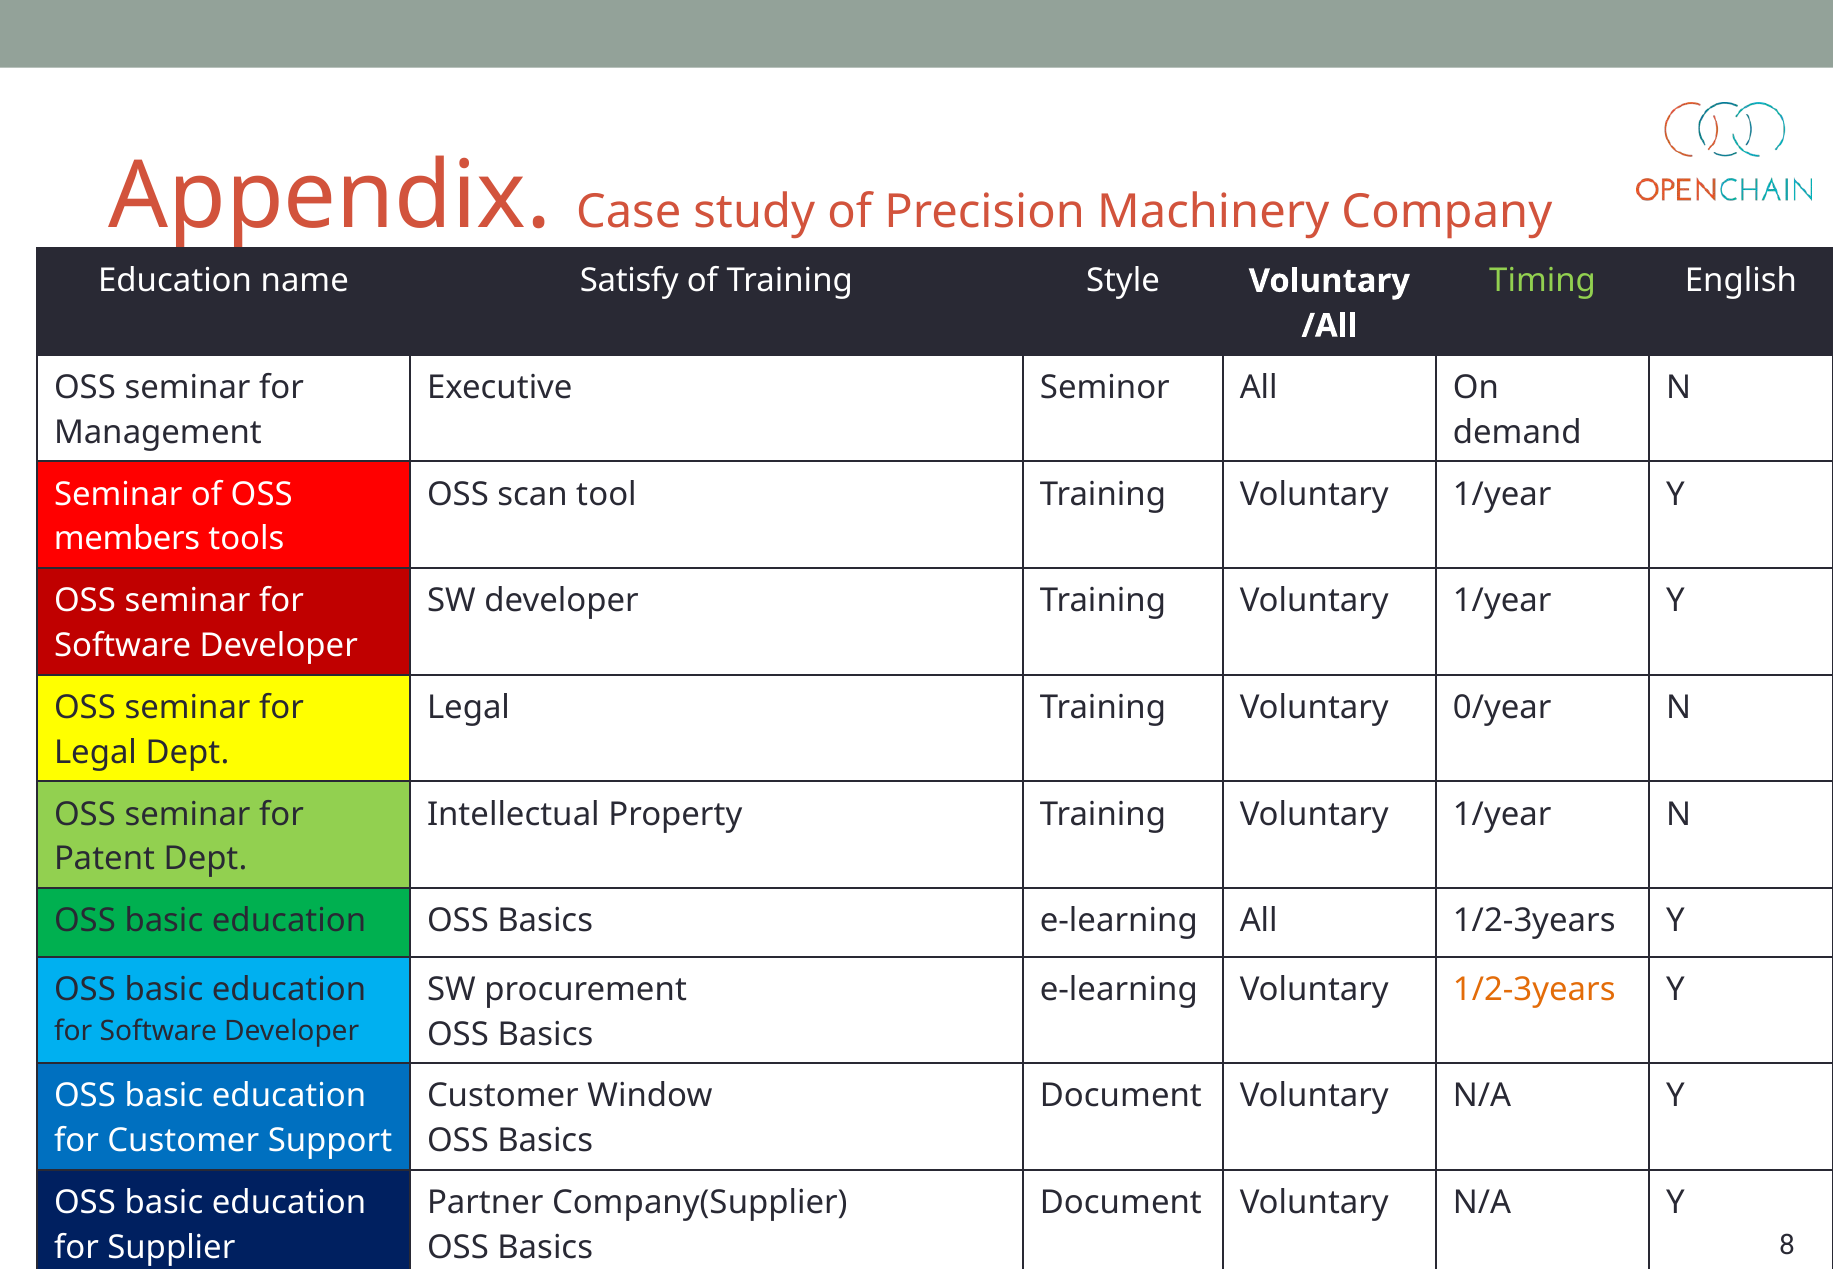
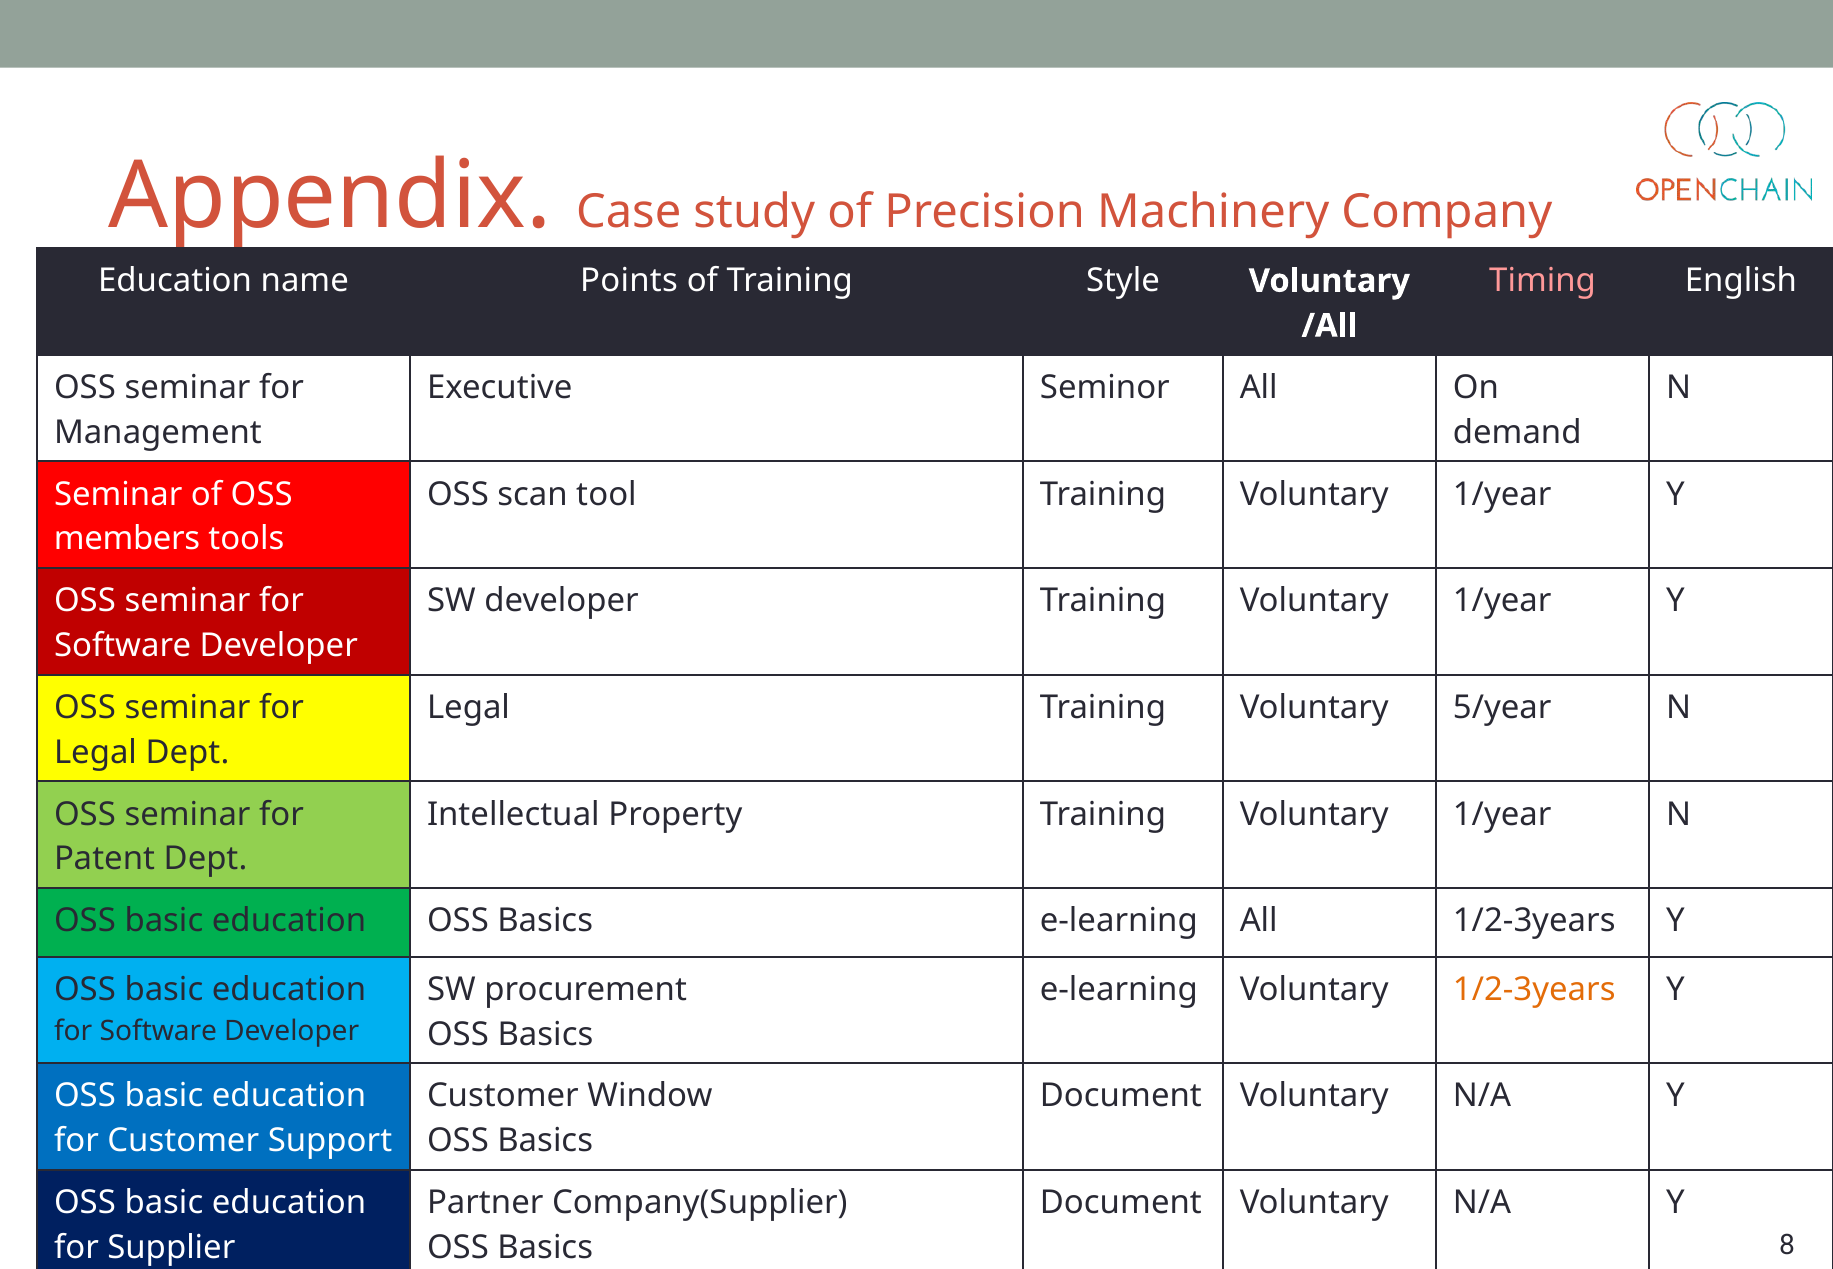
Satisfy: Satisfy -> Points (629, 281)
Timing colour: light green -> pink (1543, 281)
0/year: 0/year -> 5/year (1502, 707)
